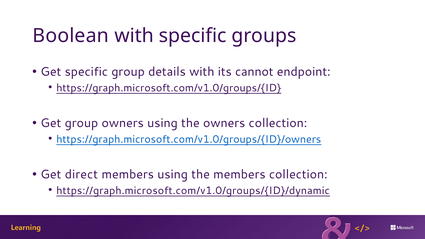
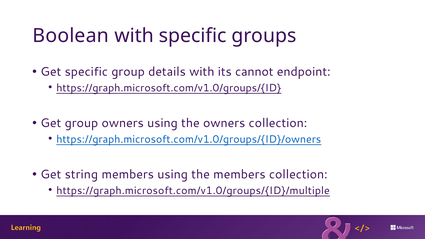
direct: direct -> string (81, 175)
https://graph.microsoft.com/v1.0/groups/{ID}/dynamic: https://graph.microsoft.com/v1.0/groups/{ID}/dynamic -> https://graph.microsoft.com/v1.0/groups/{ID}/multiple (193, 191)
